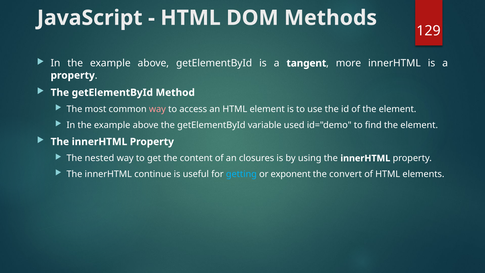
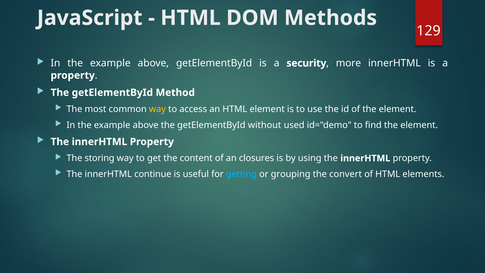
tangent: tangent -> security (306, 63)
way colour: pink -> yellow (157, 109)
variable: variable -> without (265, 125)
nested: nested -> storing (100, 158)
exponent: exponent -> grouping (291, 174)
